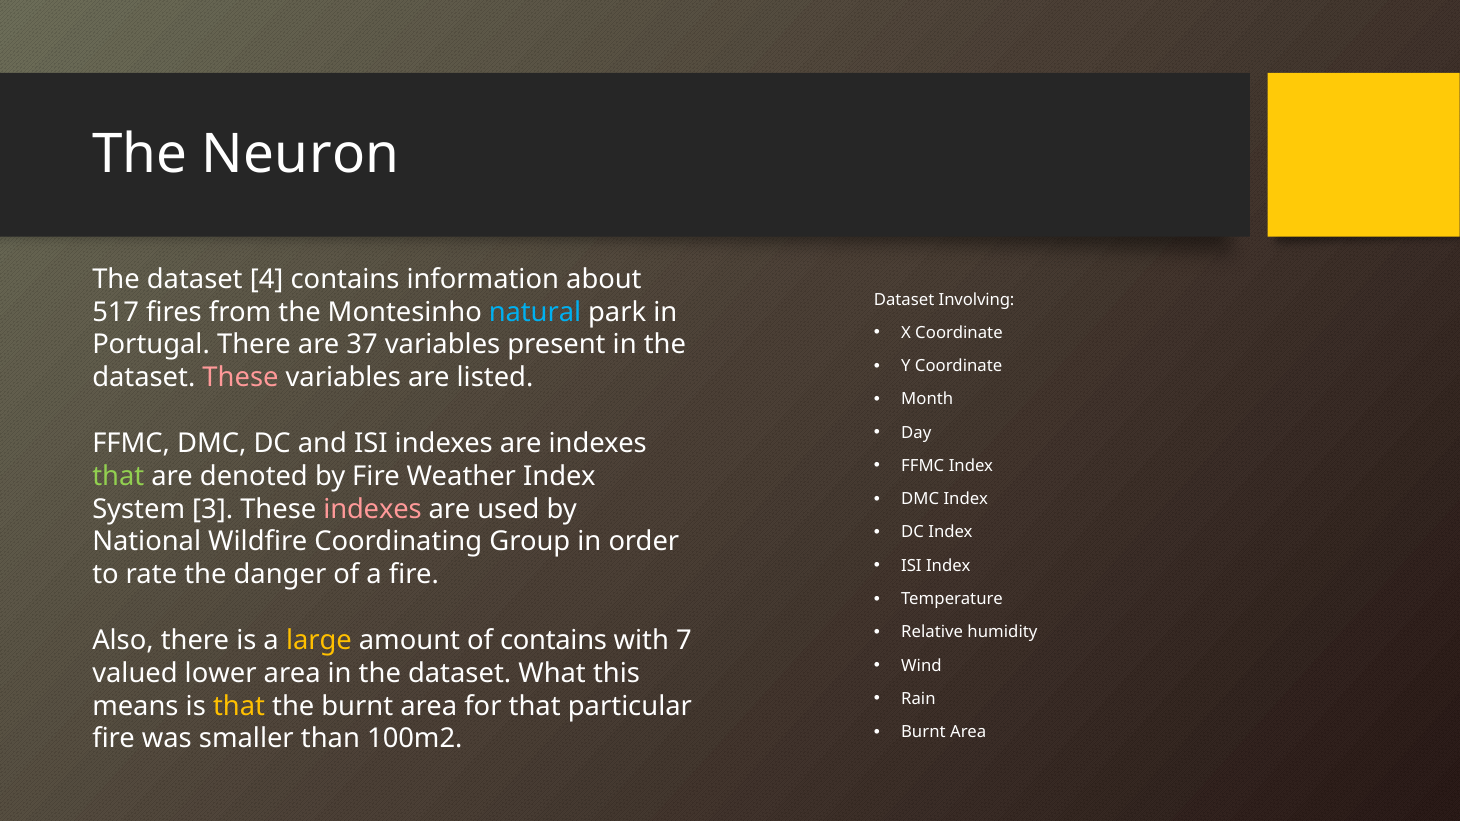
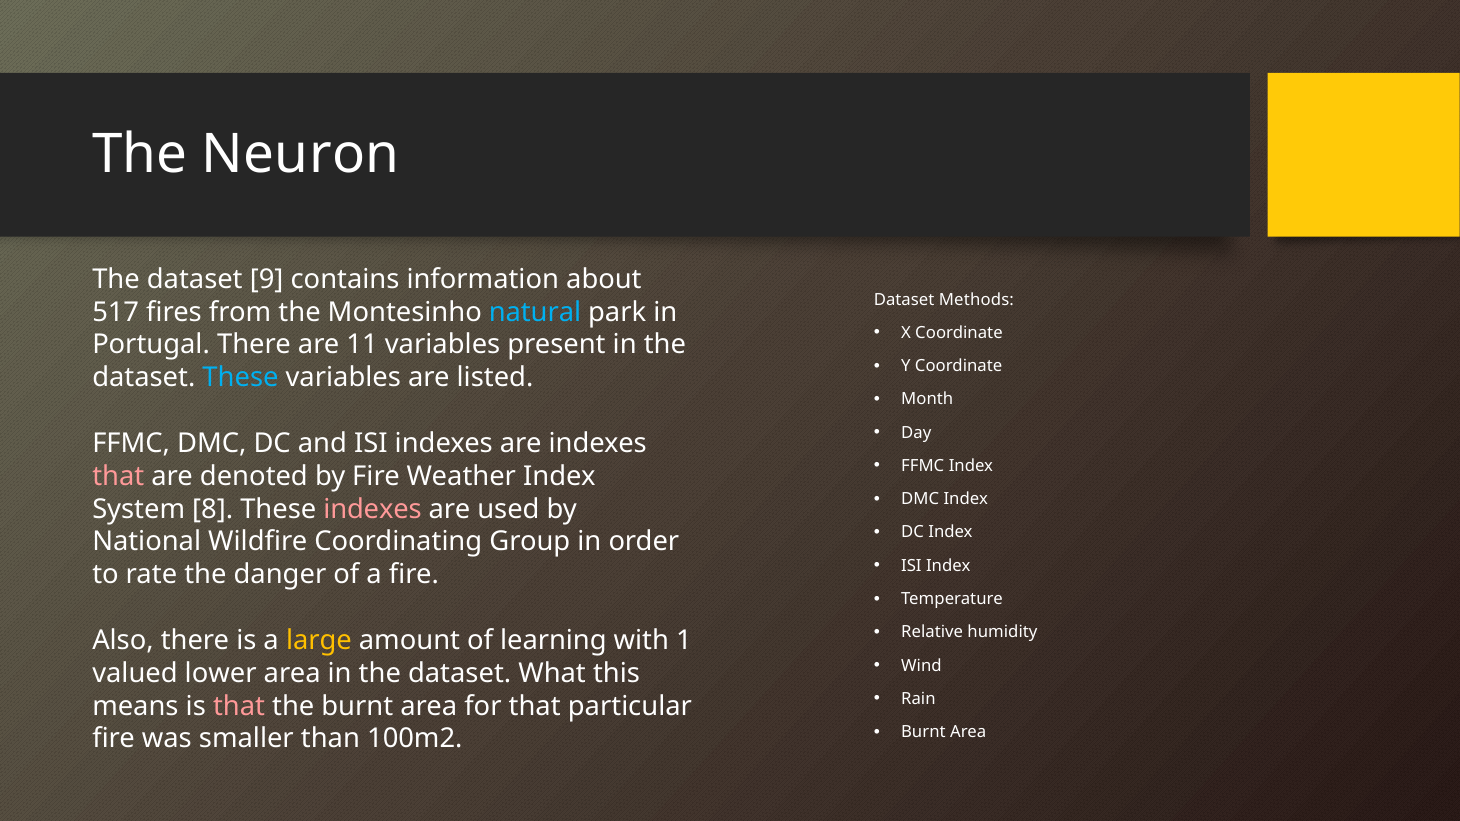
4: 4 -> 9 (267, 279)
Involving: Involving -> Methods (976, 300)
37: 37 -> 11 (362, 345)
These colour: pink -> light blue (241, 378)
that colour: light green -> pink (118, 476)
3: 3 -> 8 (213, 509)
of contains: contains -> learning (553, 641)
7: 7 -> 1 (684, 641)
that colour: yellow -> pink (239, 706)
